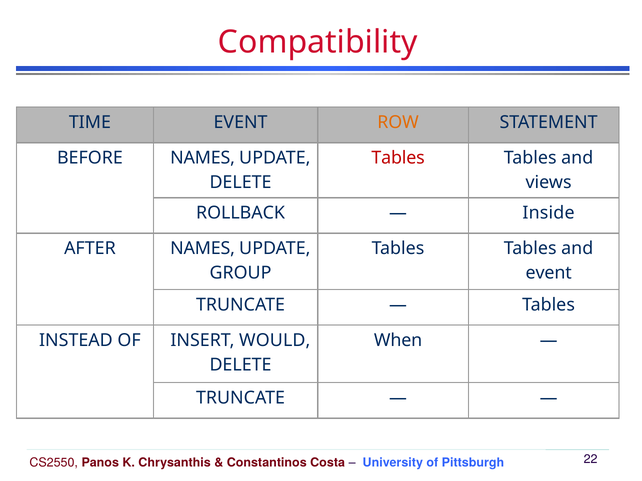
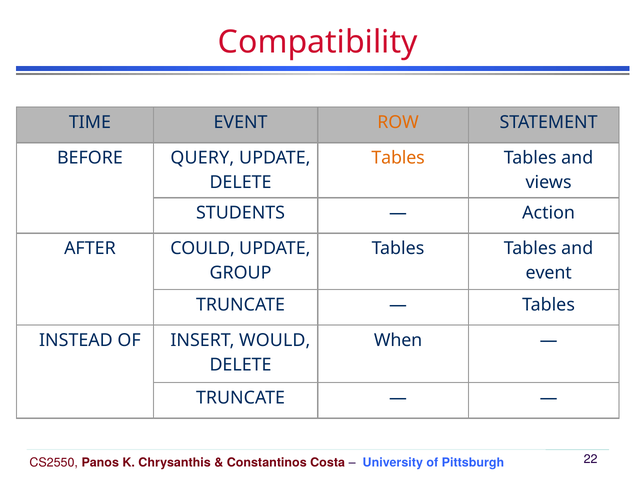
BEFORE NAMES: NAMES -> QUERY (202, 158)
Tables colour: red -> orange (398, 158)
ROLLBACK: ROLLBACK -> STUDENTS (241, 213)
Inside: Inside -> Action (549, 213)
AFTER NAMES: NAMES -> COULD (203, 249)
